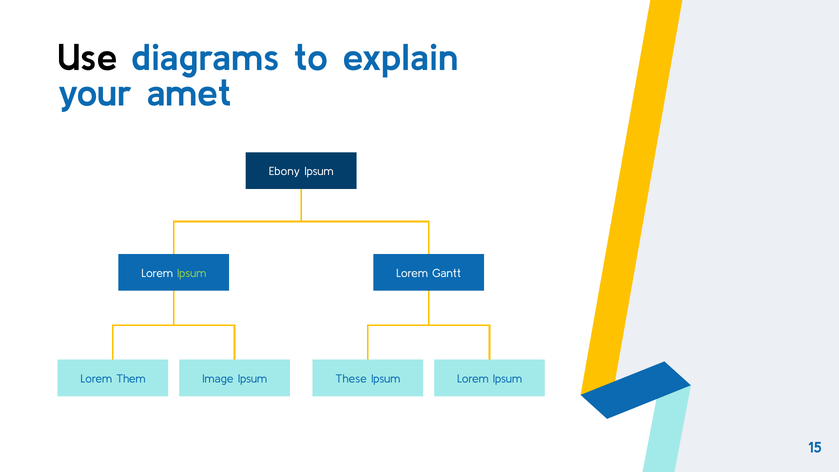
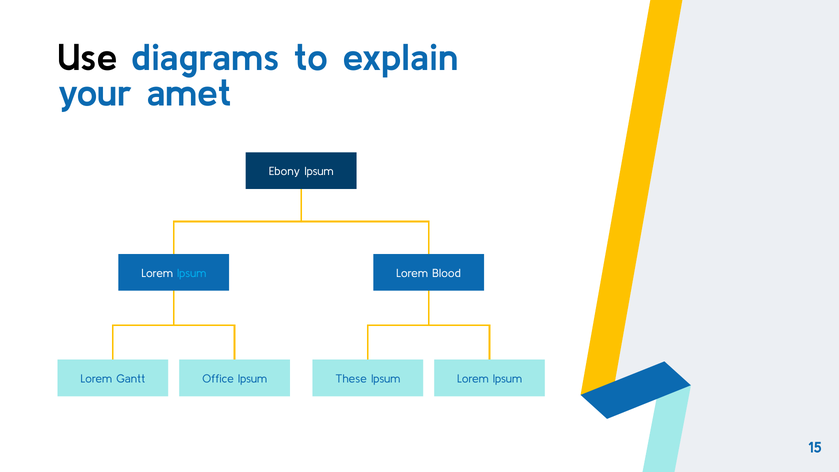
Ipsum colour: light green -> light blue (192, 273)
Gantt: Gantt -> Blood (447, 273)
Them: Them -> Gantt (131, 379)
Image: Image -> Office (218, 379)
